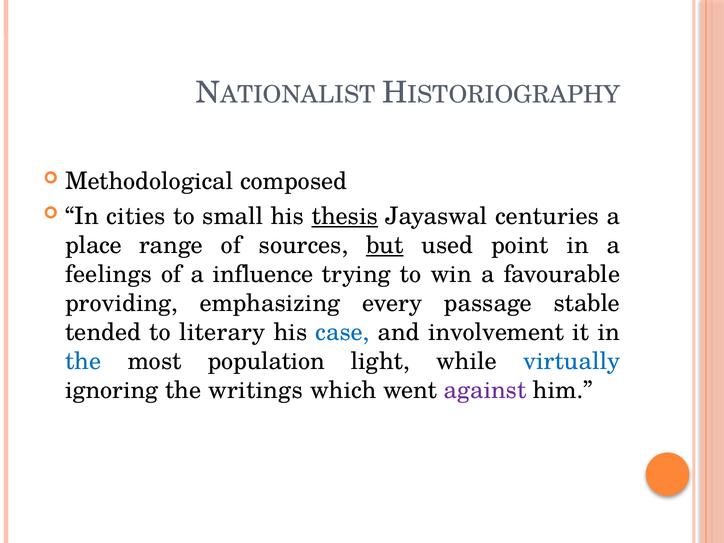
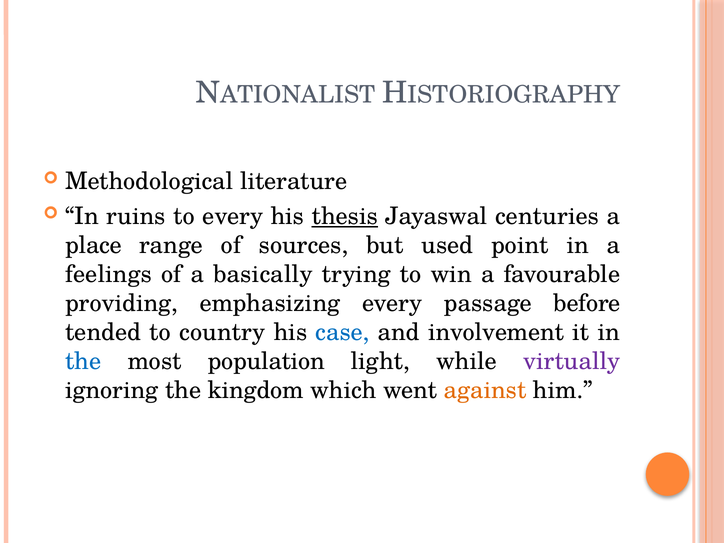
composed: composed -> literature (294, 181)
cities: cities -> ruins (136, 216)
to small: small -> every (233, 216)
but underline: present -> none (385, 245)
influence: influence -> basically (263, 274)
stable: stable -> before (587, 303)
literary: literary -> country (222, 332)
virtually colour: blue -> purple (572, 361)
writings: writings -> kingdom (256, 390)
against colour: purple -> orange (485, 390)
